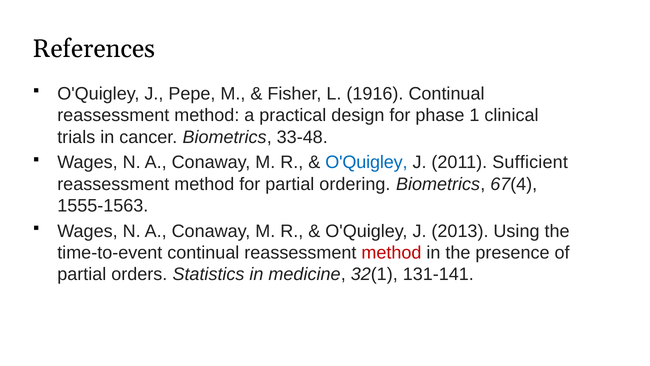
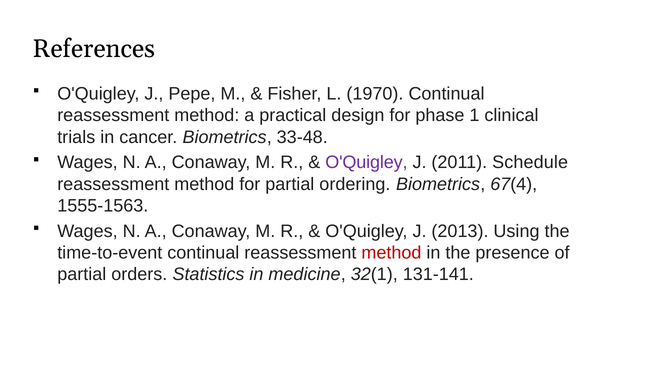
1916: 1916 -> 1970 (375, 94)
O'Quigley colour: blue -> purple (366, 162)
Sufficient: Sufficient -> Schedule (530, 162)
